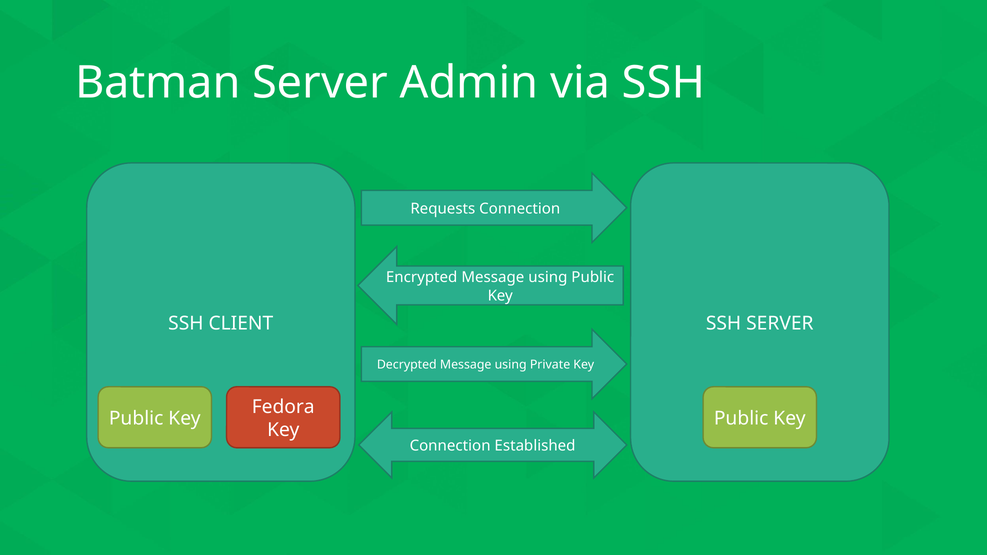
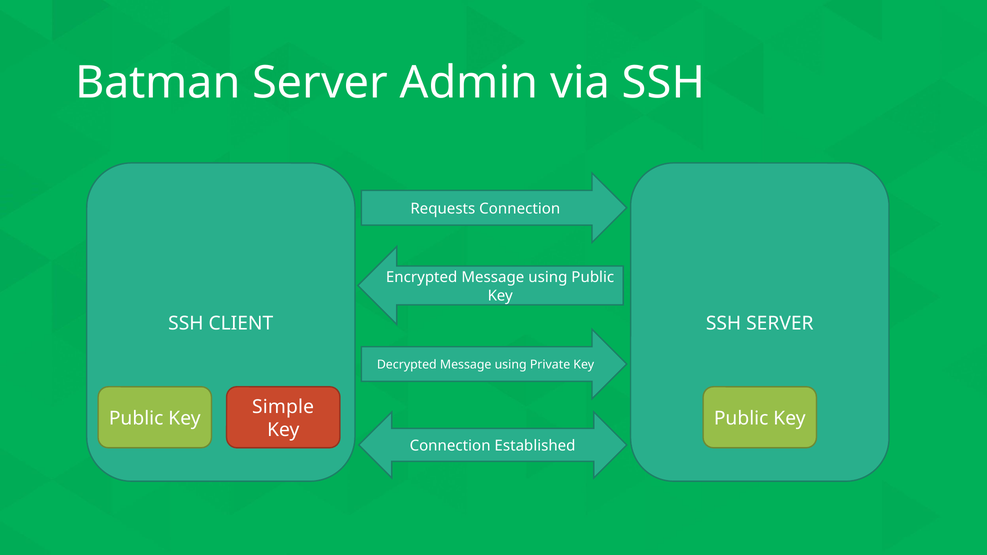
Fedora: Fedora -> Simple (283, 407)
